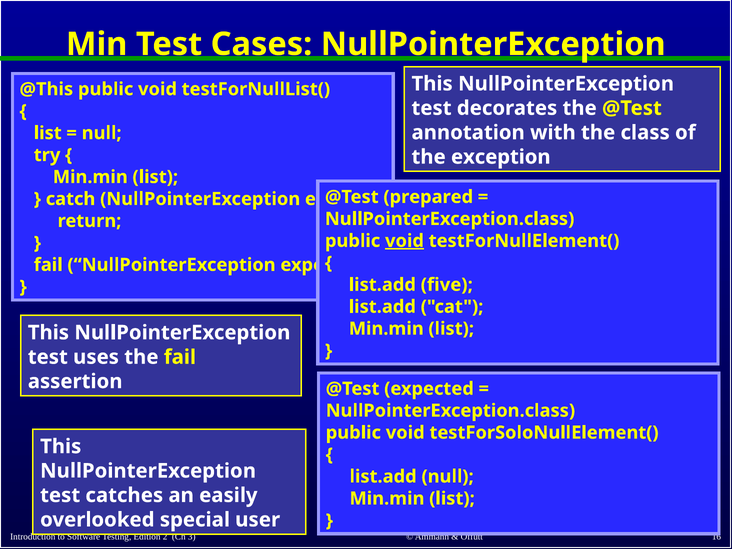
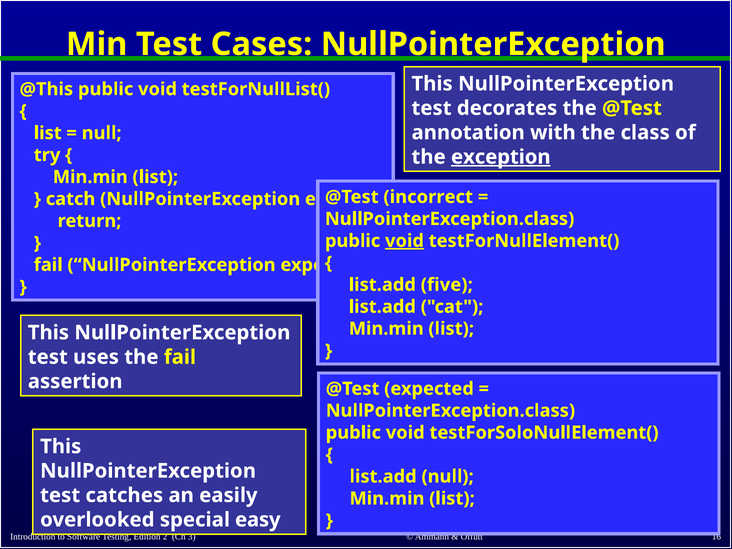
exception underline: none -> present (501, 157)
prepared: prepared -> incorrect (428, 197)
user: user -> easy (258, 520)
